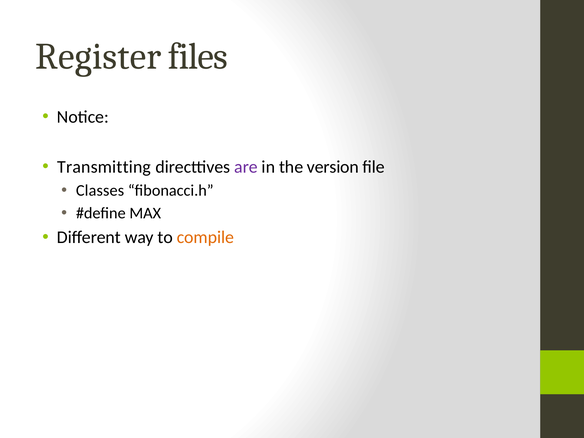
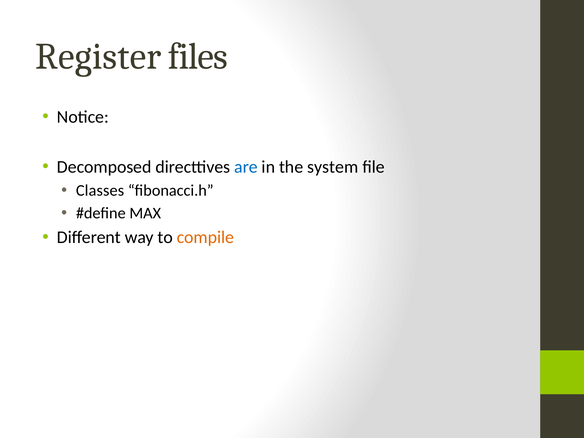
Transmitting: Transmitting -> Decomposed (104, 167)
are colour: purple -> blue (246, 167)
version: version -> system (333, 167)
